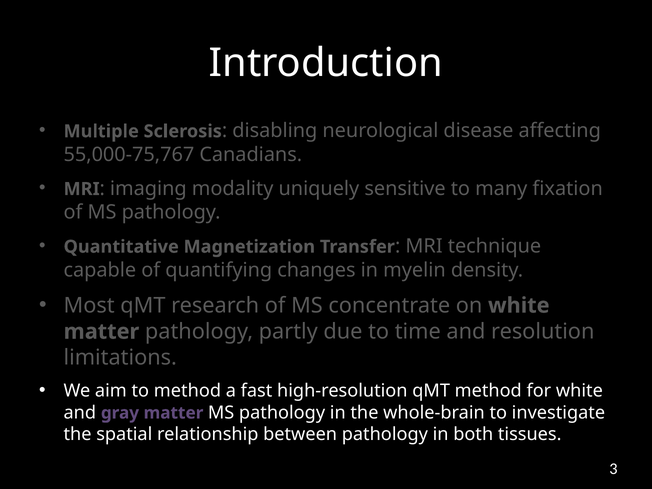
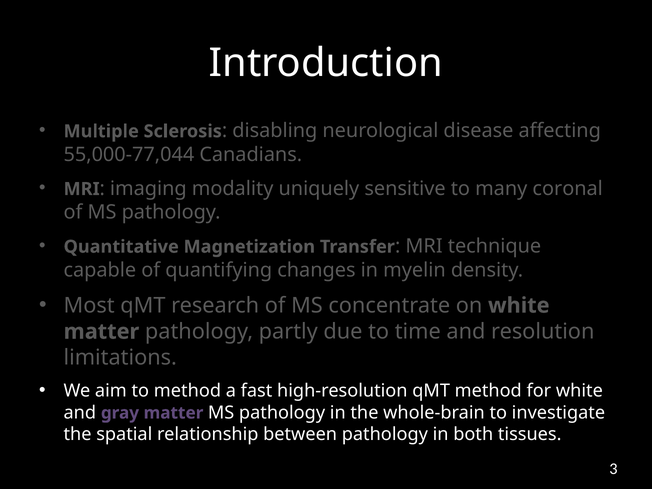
55,000-75,767: 55,000-75,767 -> 55,000-77,044 (129, 155)
fixation: fixation -> coronal (568, 188)
